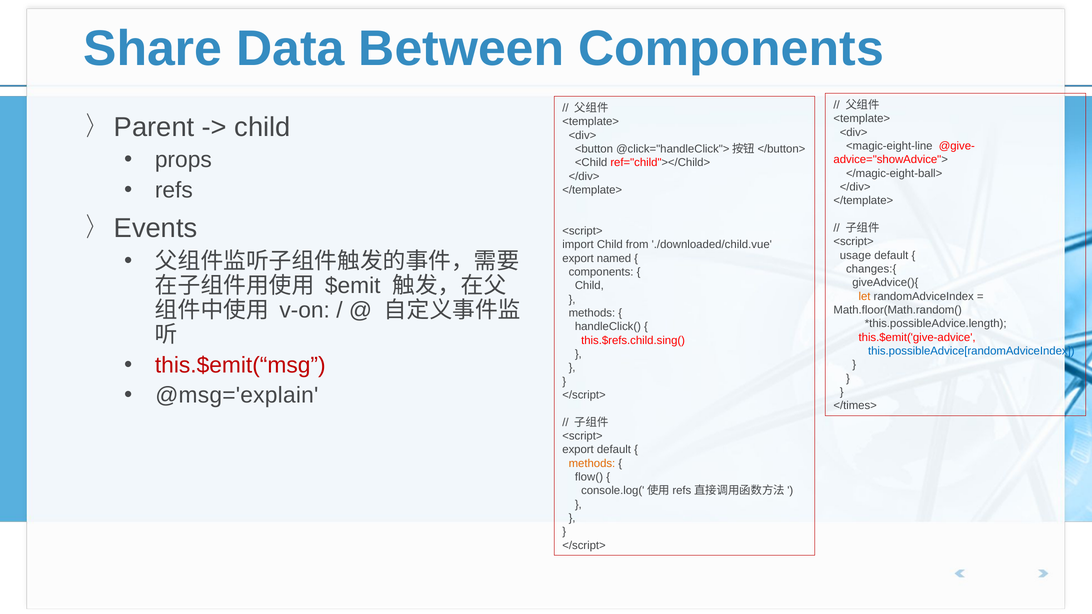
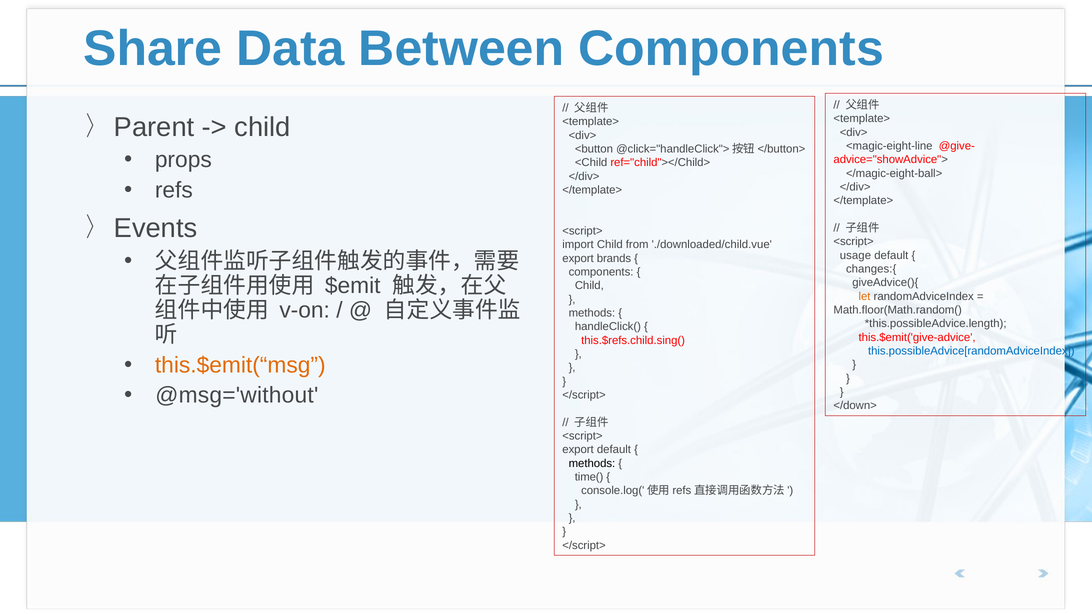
named: named -> brands (614, 258)
this.$emit(“msg colour: red -> orange (240, 365)
@msg='explain: @msg='explain -> @msg='without (237, 395)
</times>: </times> -> </down> (855, 406)
methods colour: orange -> black (592, 463)
flow(: flow( -> time( (589, 477)
